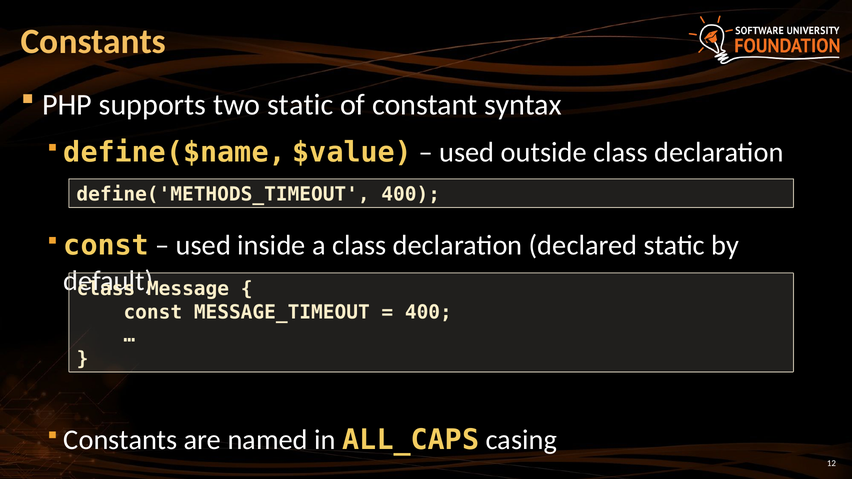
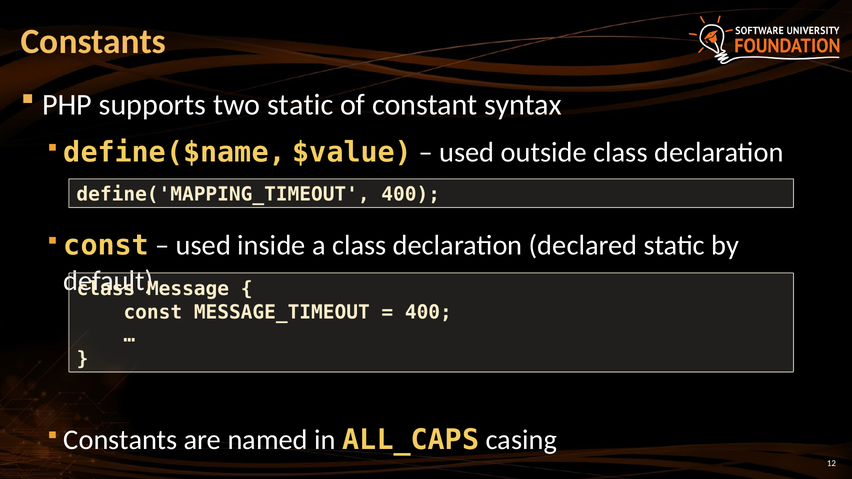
define('METHODS_TIMEOUT: define('METHODS_TIMEOUT -> define('MAPPING_TIMEOUT (223, 195)
